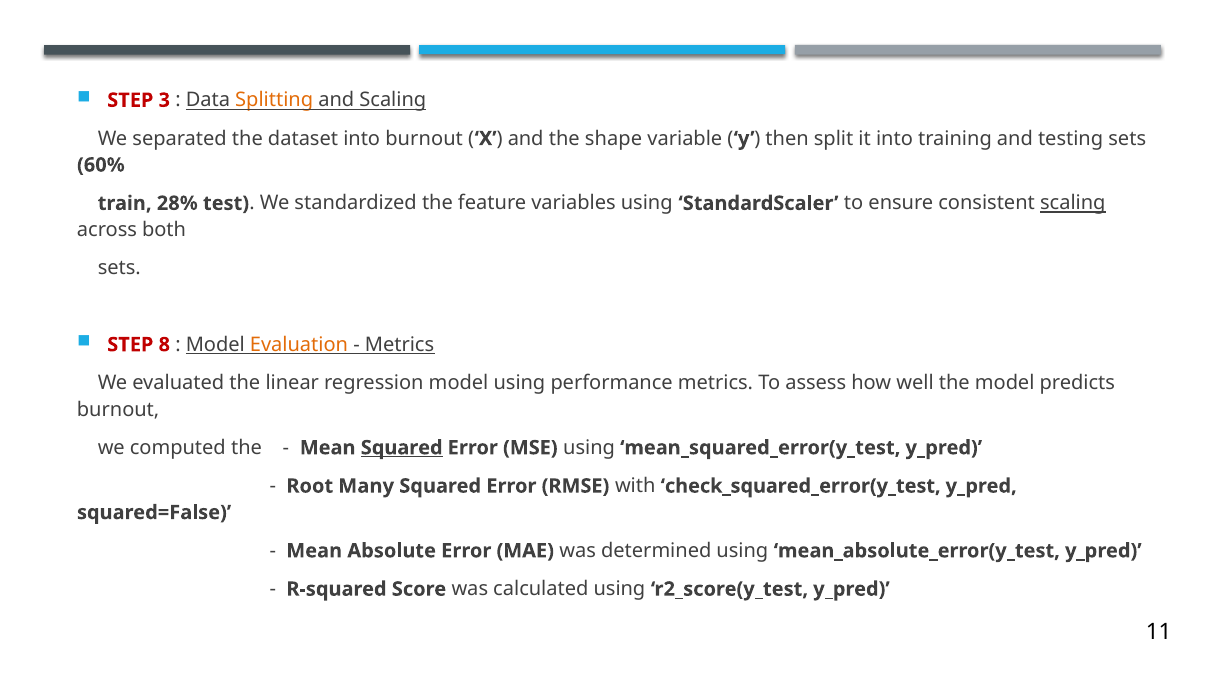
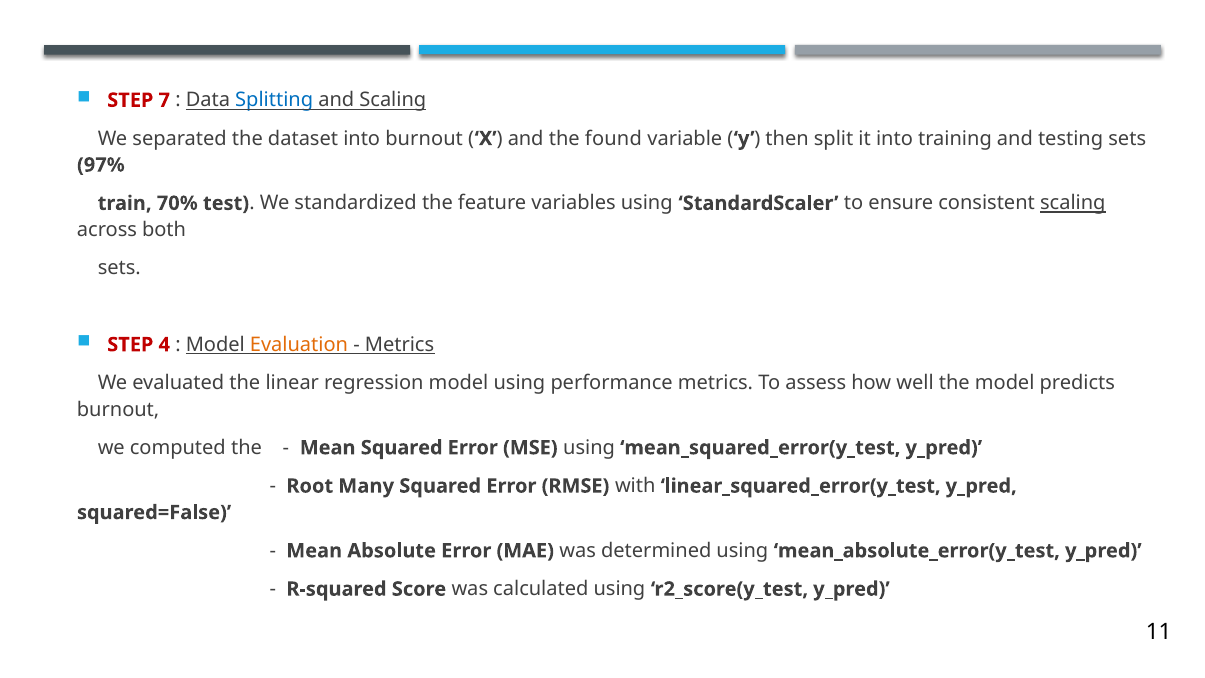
3: 3 -> 7 (164, 100)
Splitting colour: orange -> blue (274, 100)
shape: shape -> found (613, 138)
60%: 60% -> 97% (101, 165)
28%: 28% -> 70% (177, 203)
8: 8 -> 4 (164, 345)
Squared underline: present -> none (402, 448)
check_squared_error(y_test: check_squared_error(y_test -> linear_squared_error(y_test (801, 486)
